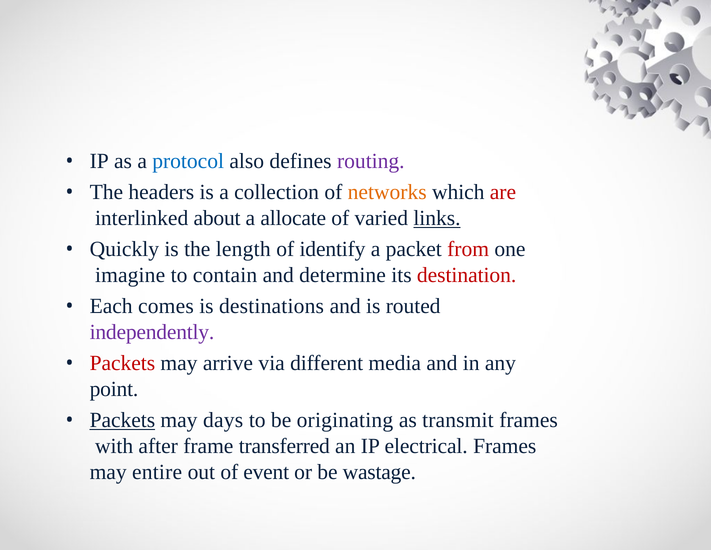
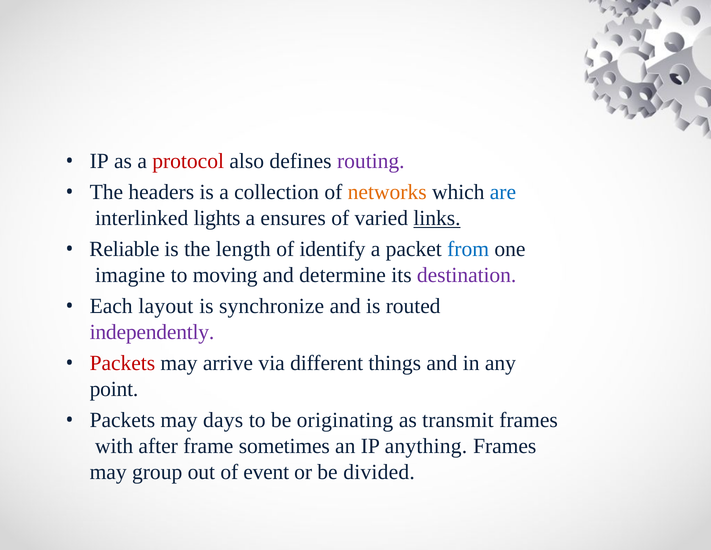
protocol colour: blue -> red (188, 161)
are colour: red -> blue (503, 192)
about: about -> lights (217, 218)
allocate: allocate -> ensures (293, 218)
Quickly: Quickly -> Reliable (124, 249)
from colour: red -> blue (468, 249)
contain: contain -> moving (225, 275)
destination colour: red -> purple (467, 275)
comes: comes -> layout (166, 306)
destinations: destinations -> synchronize (272, 306)
media: media -> things (395, 363)
Packets underline: present -> none (122, 420)
transferred: transferred -> sometimes (284, 446)
electrical: electrical -> anything (426, 446)
entire: entire -> group (157, 471)
wastage: wastage -> divided (379, 471)
